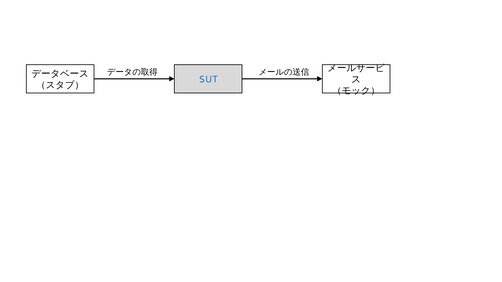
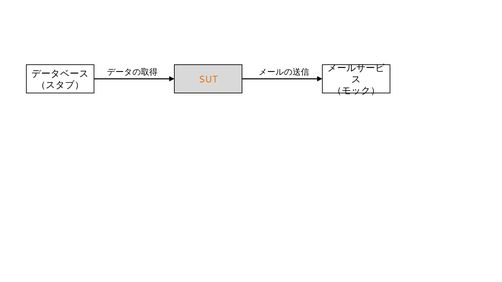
SUT colour: blue -> orange (208, 80)
